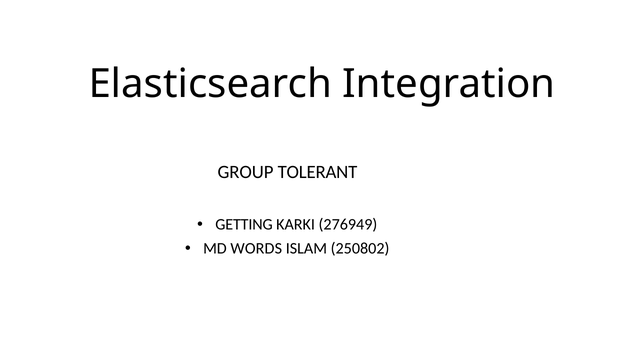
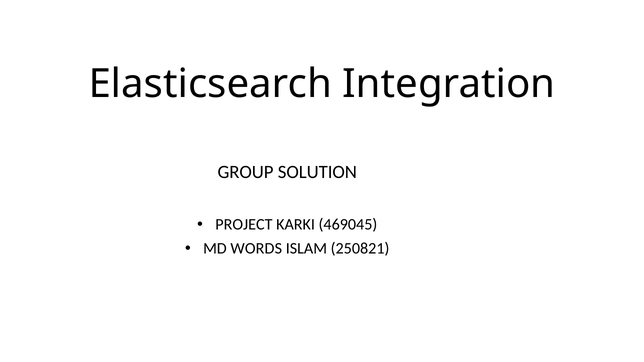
TOLERANT: TOLERANT -> SOLUTION (317, 172)
GETTING: GETTING -> PROJECT (244, 225)
276949: 276949 -> 469045 (348, 225)
250802: 250802 -> 250821 (360, 249)
